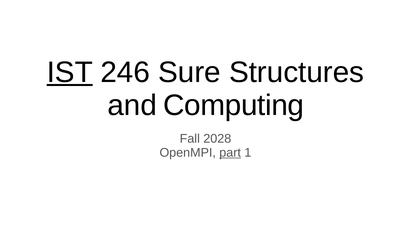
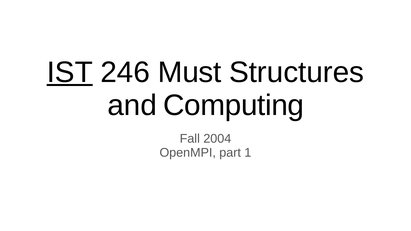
Sure: Sure -> Must (190, 72)
2028: 2028 -> 2004 (217, 139)
part underline: present -> none (230, 153)
